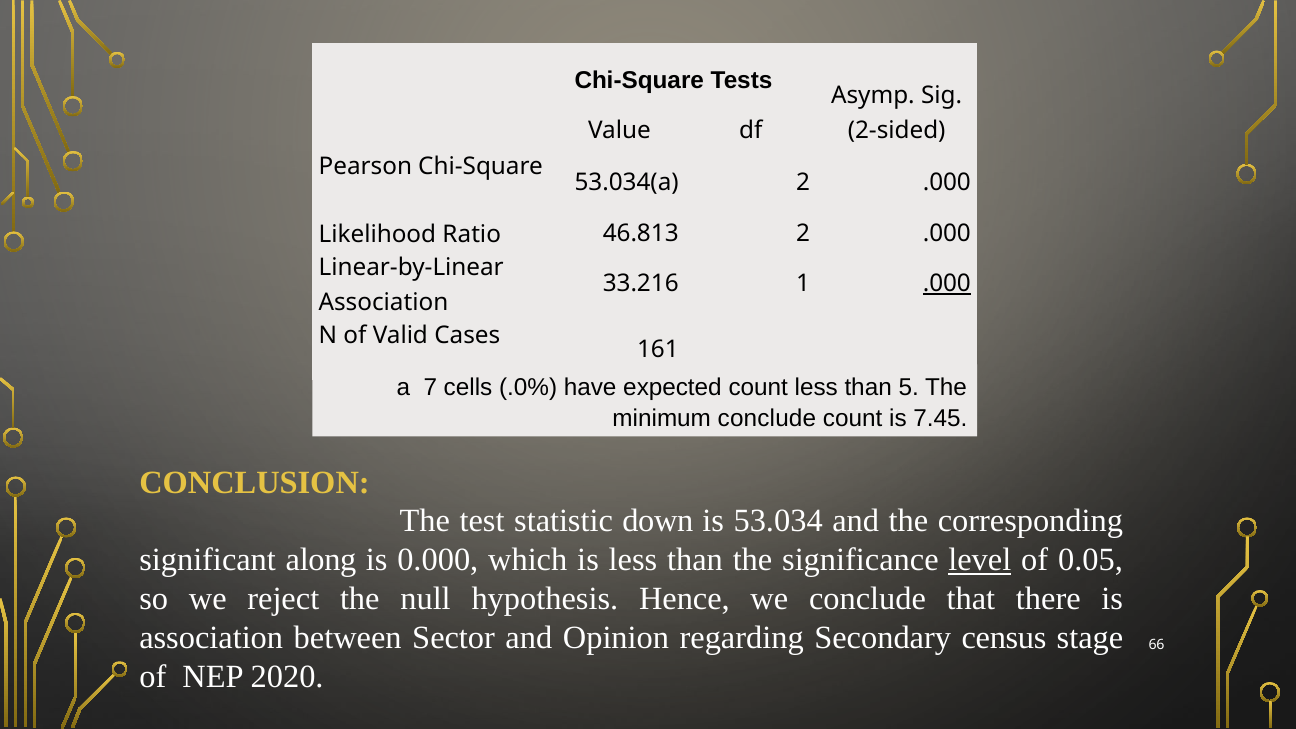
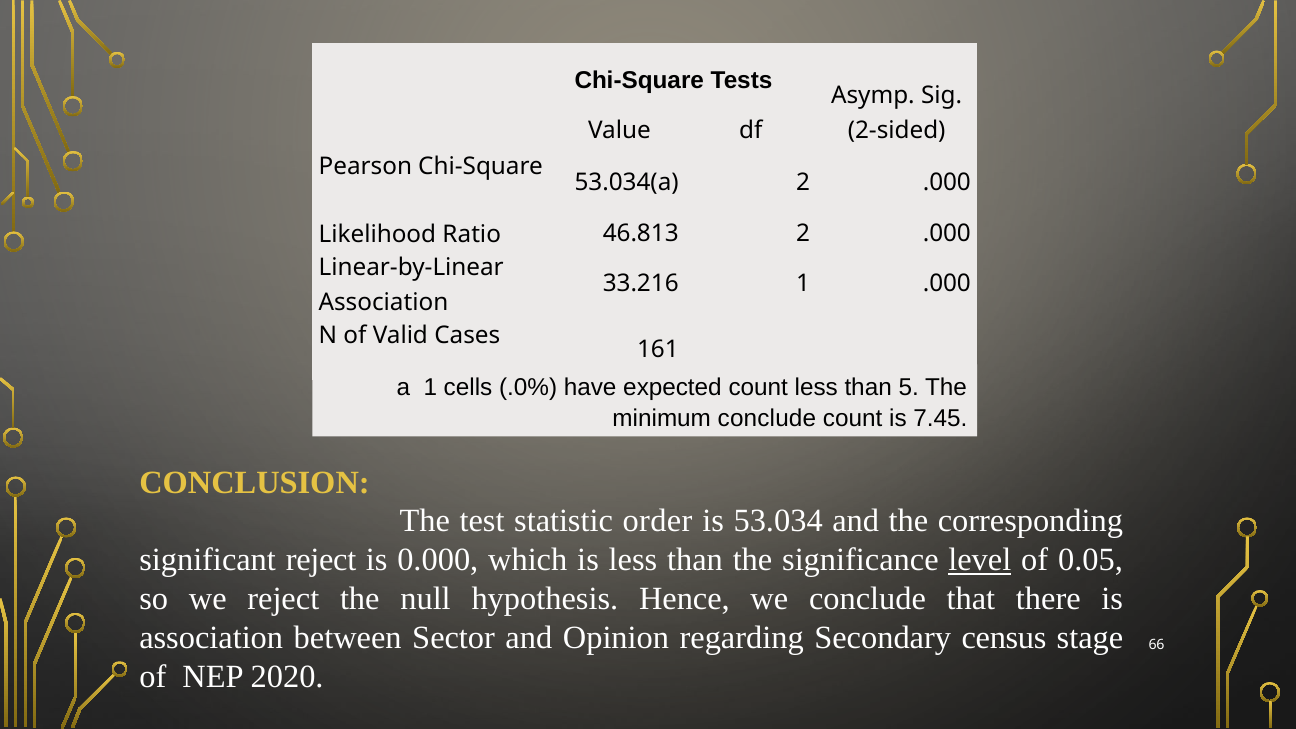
.000 underline: present -> none (947, 284)
a 7: 7 -> 1 (430, 388)
down: down -> order (658, 521)
significant along: along -> reject (321, 560)
